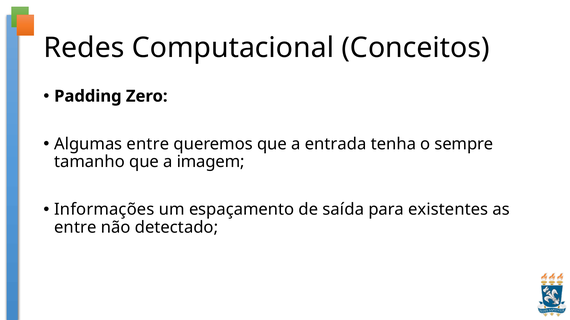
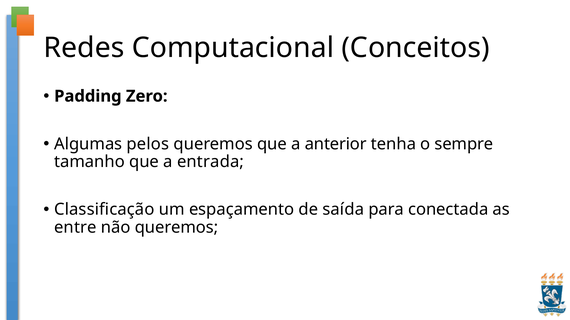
Algumas entre: entre -> pelos (148, 144)
entrada: entrada -> anterior (336, 144)
imagem: imagem -> entrada (211, 162)
Informações: Informações -> Classificação (104, 210)
existentes: existentes -> conectada (448, 210)
não detectado: detectado -> queremos (177, 228)
